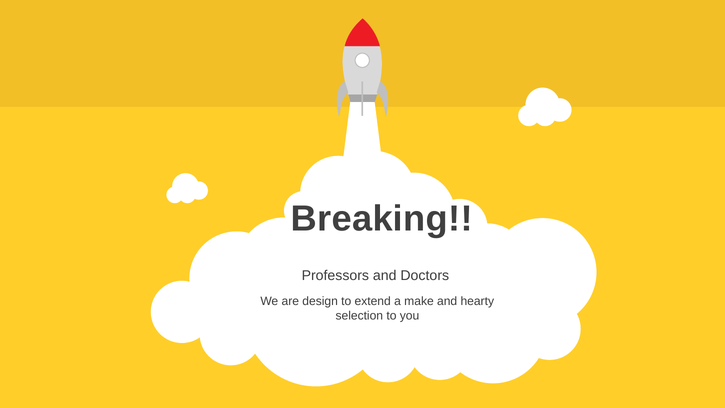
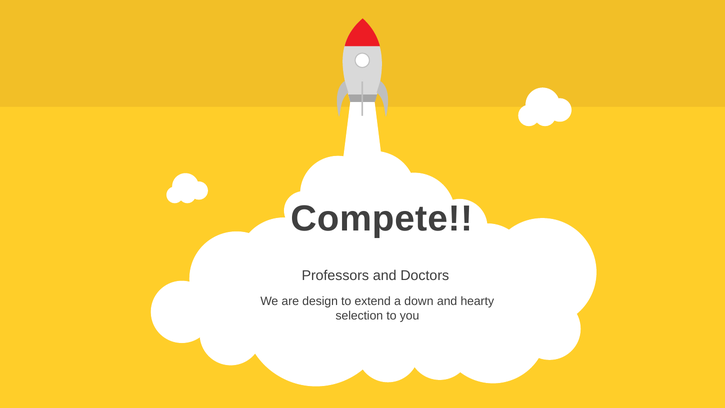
Breaking: Breaking -> Compete (382, 219)
make: make -> down (419, 301)
